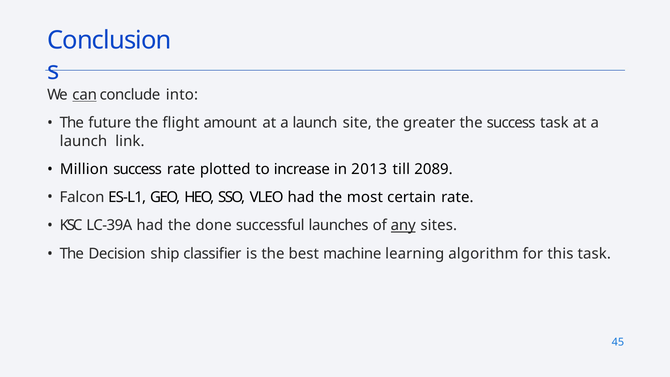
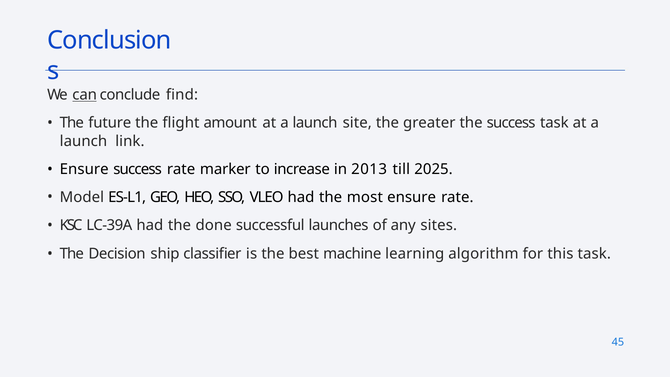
into: into -> find (182, 95)
Million: Million -> Ensure (84, 169)
plotted: plotted -> marker (225, 169)
2089: 2089 -> 2025 (434, 169)
Falcon: Falcon -> Model (82, 197)
most certain: certain -> ensure (412, 197)
any underline: present -> none (403, 225)
